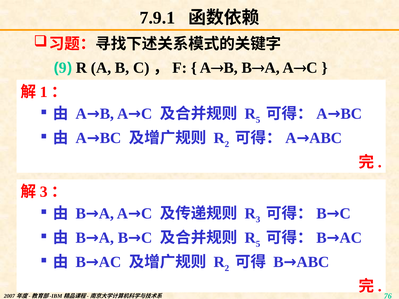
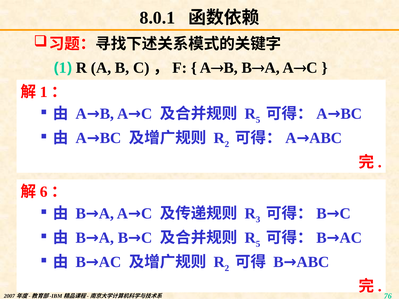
7.9.1: 7.9.1 -> 8.0.1 (157, 18)
9: 9 -> 1 (63, 68)
3: 3 -> 6 (44, 192)
